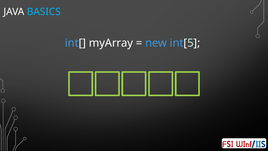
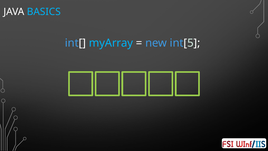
myArray colour: white -> light blue (111, 43)
